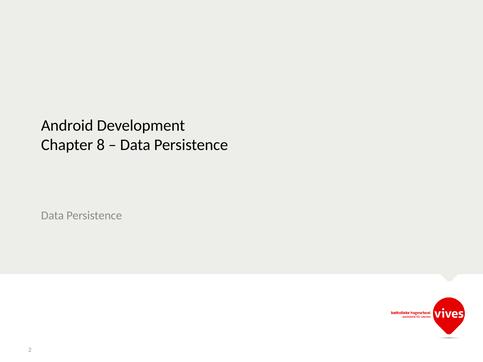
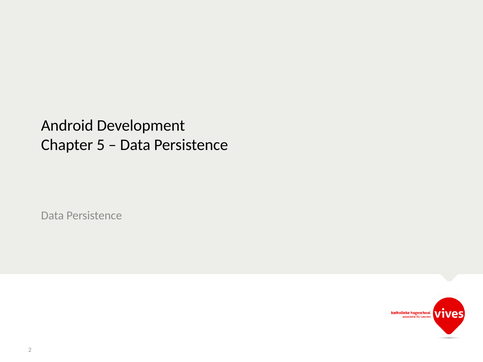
8: 8 -> 5 (101, 145)
